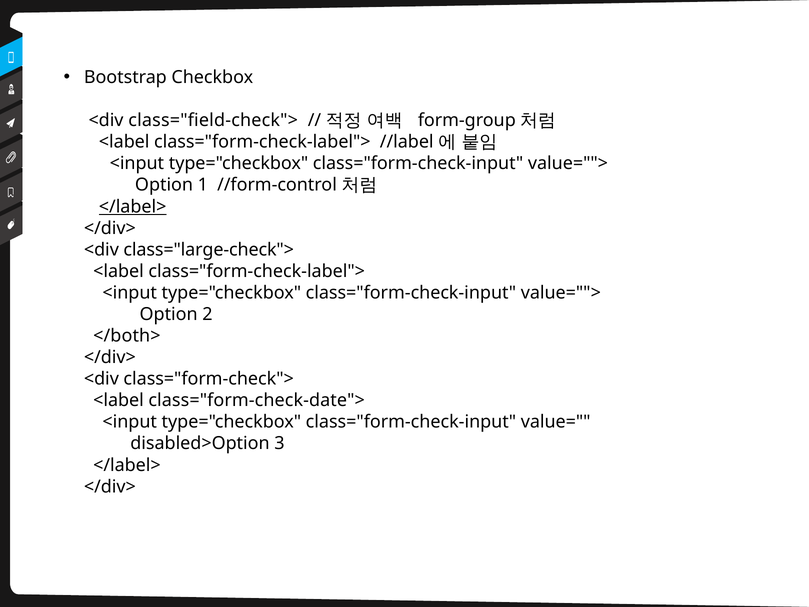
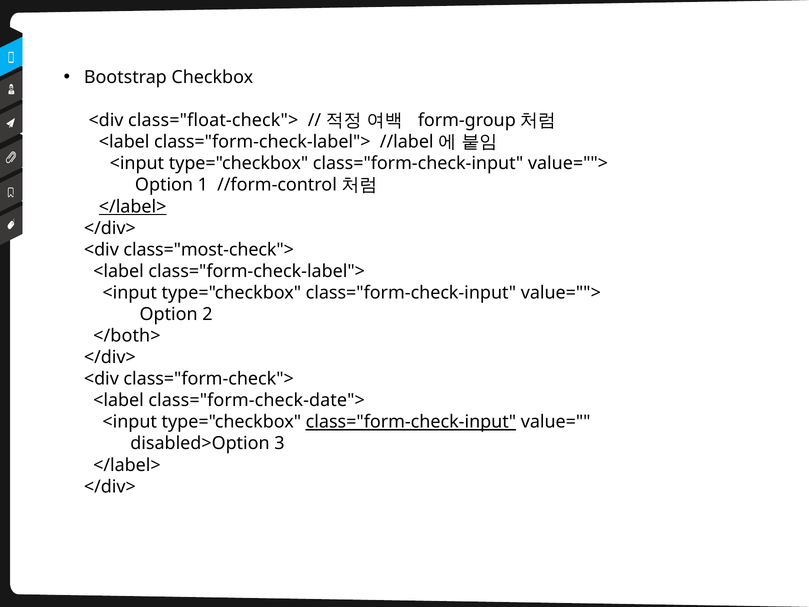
class="field-check">: class="field-check"> -> class="float-check"> (213, 120)
class="large-check">: class="large-check"> -> class="most-check"> (209, 250)
class="form-check-input underline: none -> present (411, 422)
